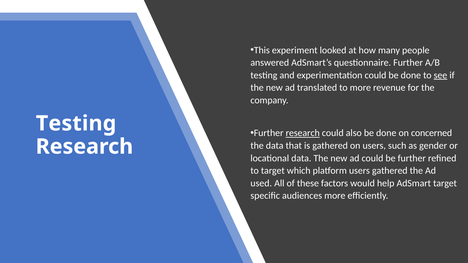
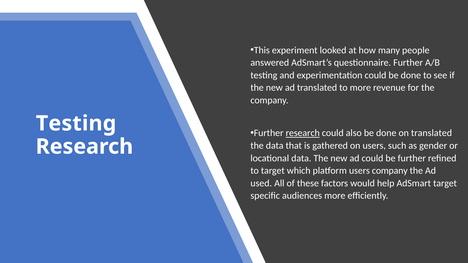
see underline: present -> none (440, 75)
on concerned: concerned -> translated (431, 133)
users gathered: gathered -> company (390, 171)
